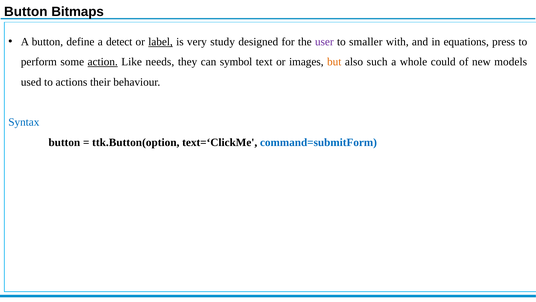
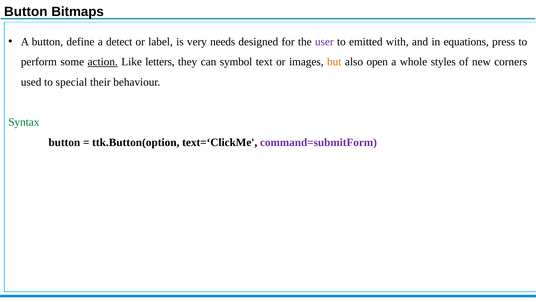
label underline: present -> none (161, 42)
study: study -> needs (223, 42)
smaller: smaller -> emitted (366, 42)
needs: needs -> letters (160, 62)
such: such -> open (377, 62)
could: could -> styles (443, 62)
models: models -> corners (511, 62)
actions: actions -> special (71, 82)
Syntax colour: blue -> green (24, 122)
command=submitForm colour: blue -> purple (318, 142)
